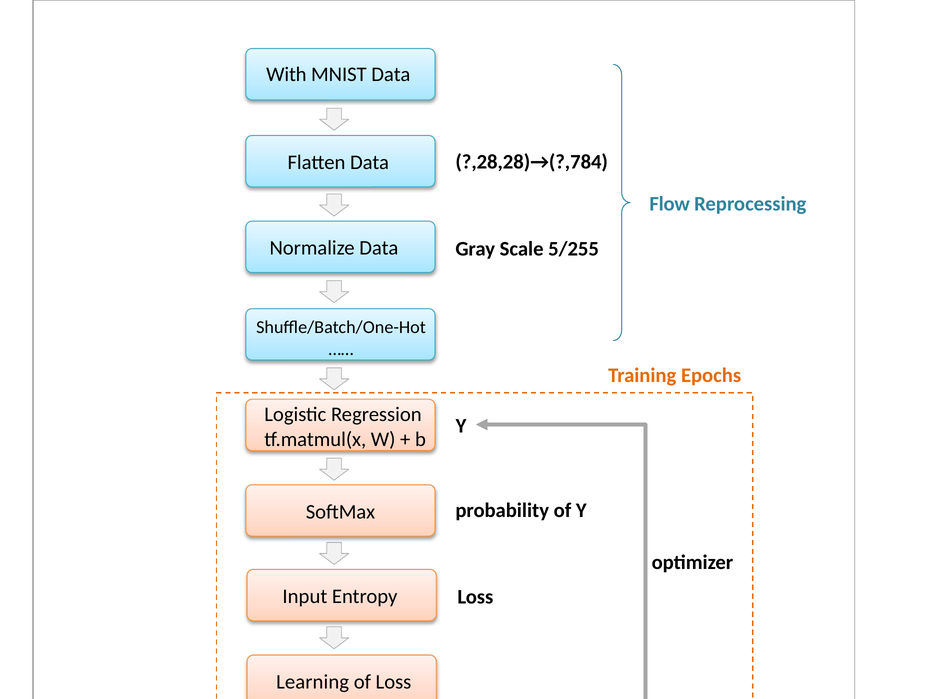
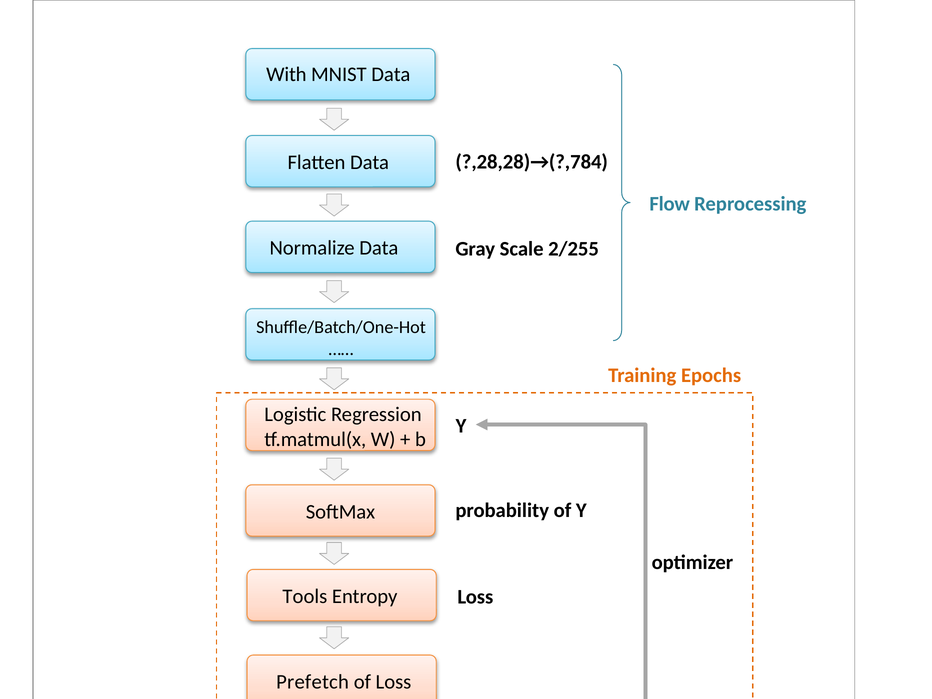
5/255: 5/255 -> 2/255 (574, 249)
Input: Input -> Tools (305, 596)
Learning: Learning -> Prefetch (313, 682)
